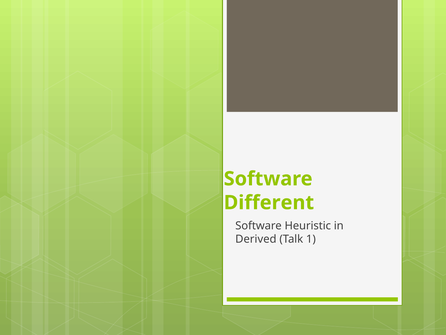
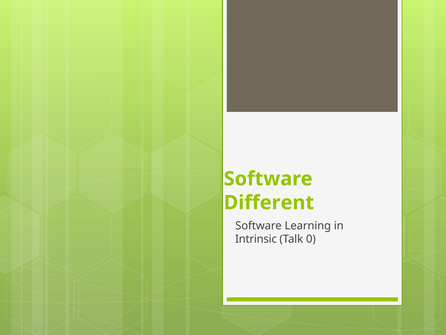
Heuristic: Heuristic -> Learning (308, 225)
Derived: Derived -> Intrinsic (256, 239)
1: 1 -> 0 (311, 239)
